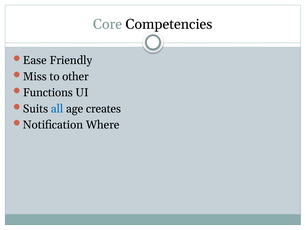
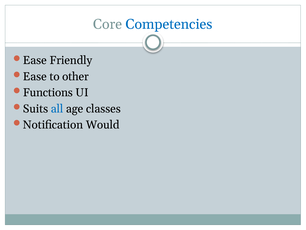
Competencies colour: black -> blue (169, 24)
Miss: Miss -> Ease (35, 76)
creates: creates -> classes (103, 109)
Where: Where -> Would (103, 125)
